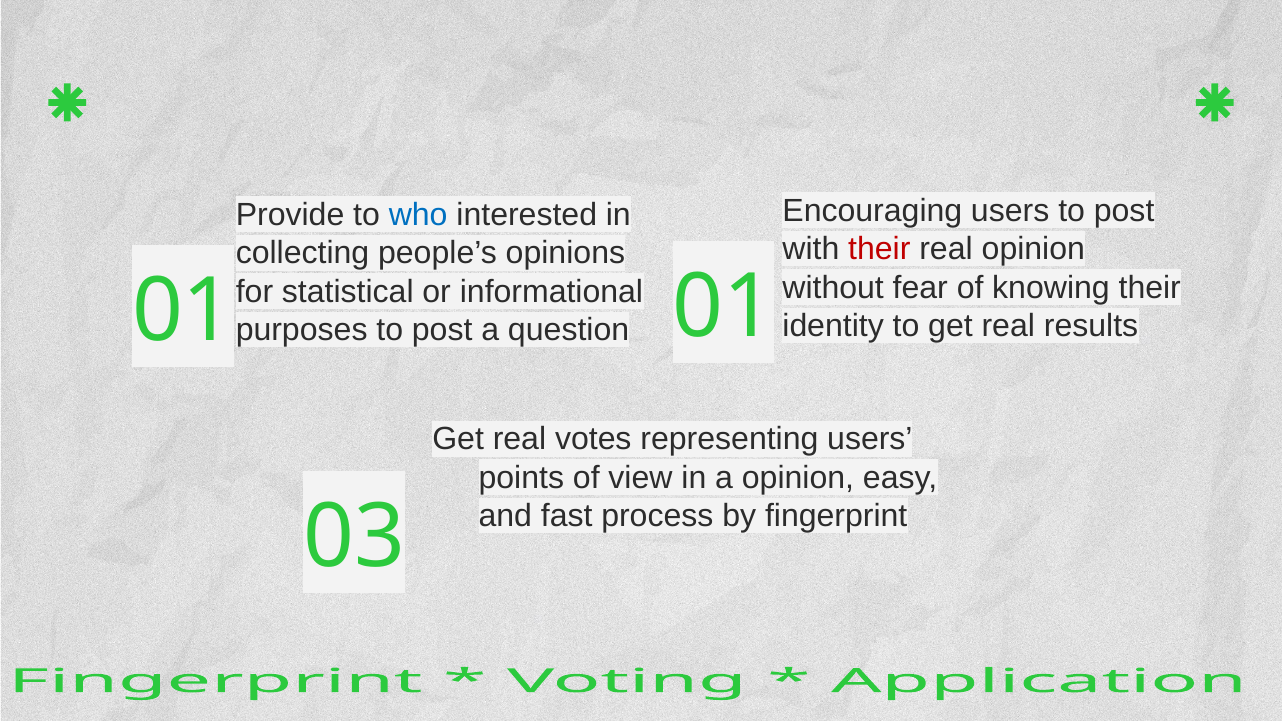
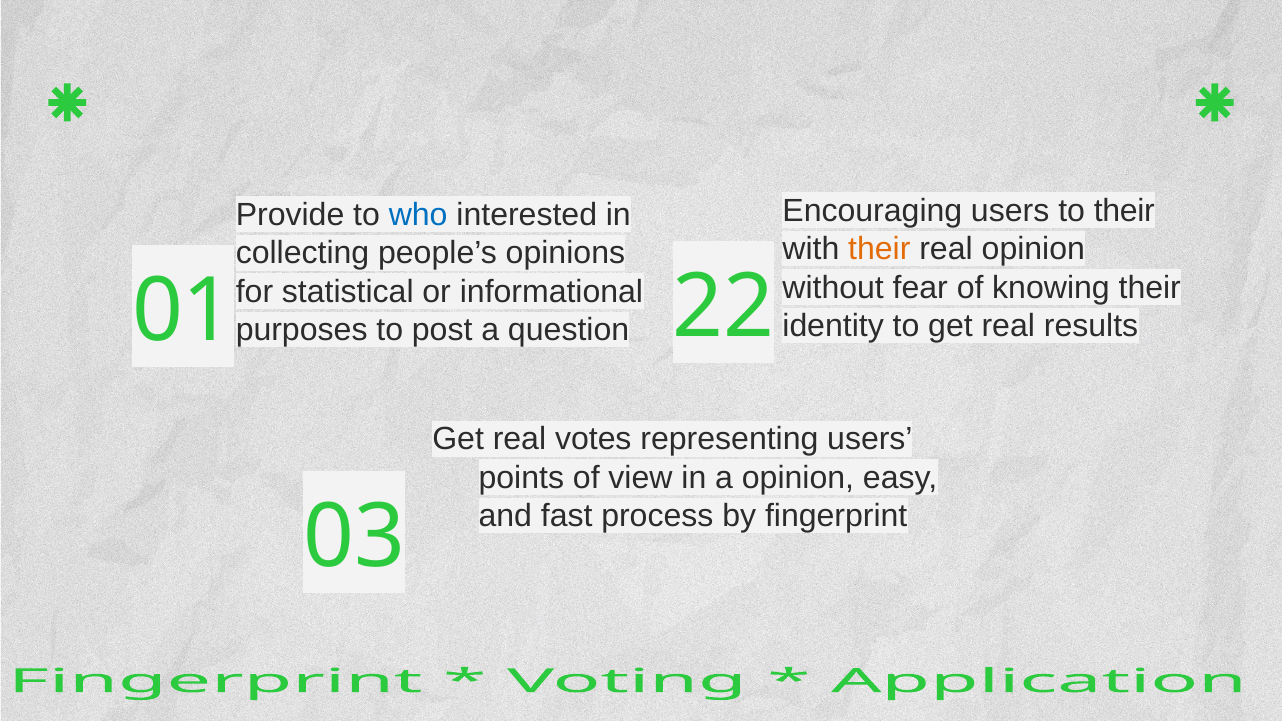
users to post: post -> their (1124, 211)
their colour: red -> orange (879, 249)
01 01: 01 -> 22 (724, 307)
